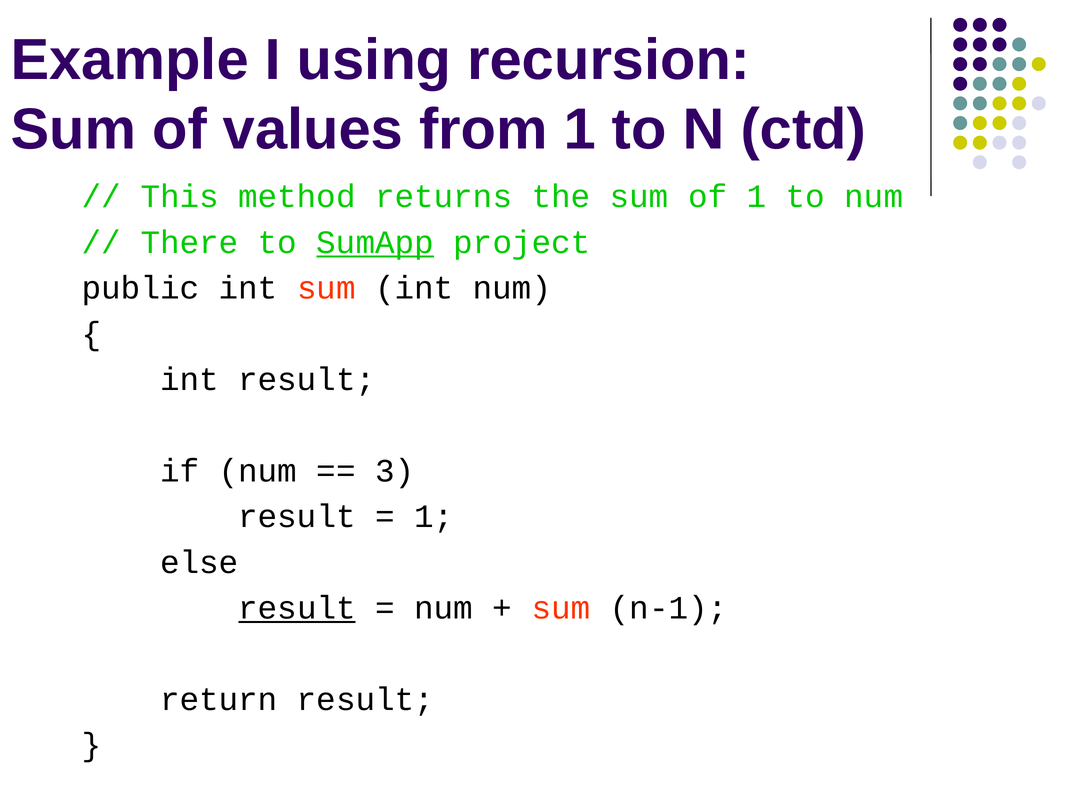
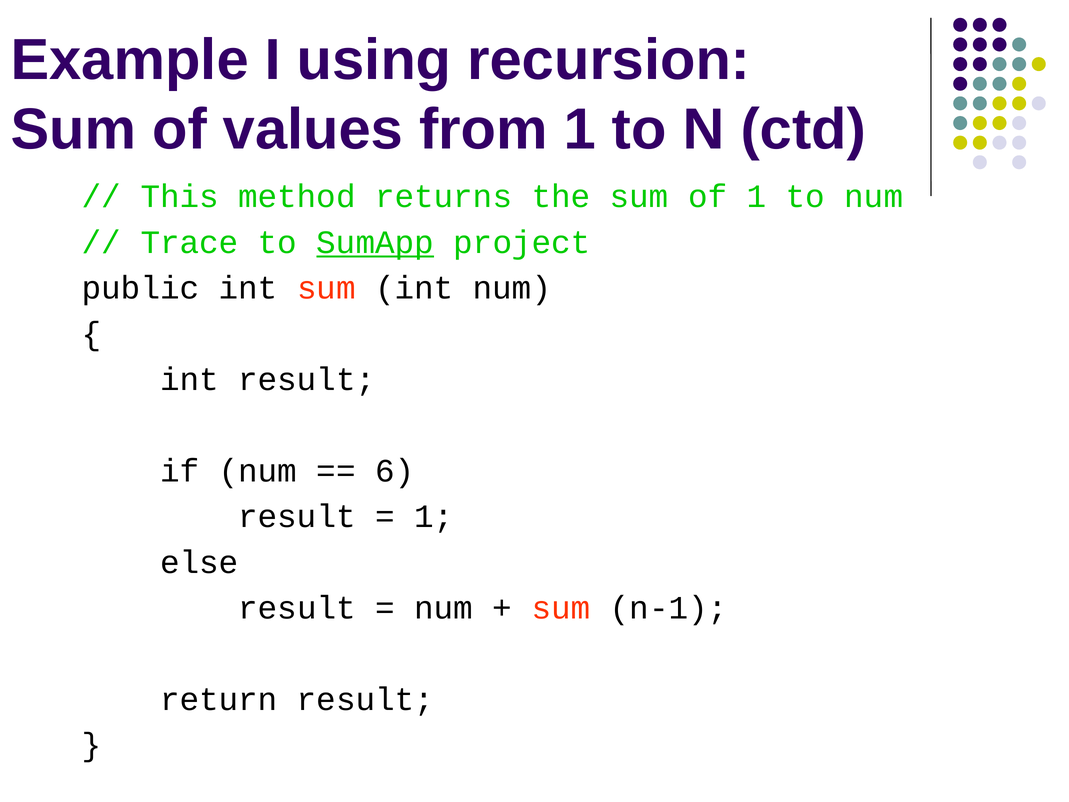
There: There -> Trace (189, 242)
3: 3 -> 6 (395, 471)
result underline: present -> none (297, 608)
